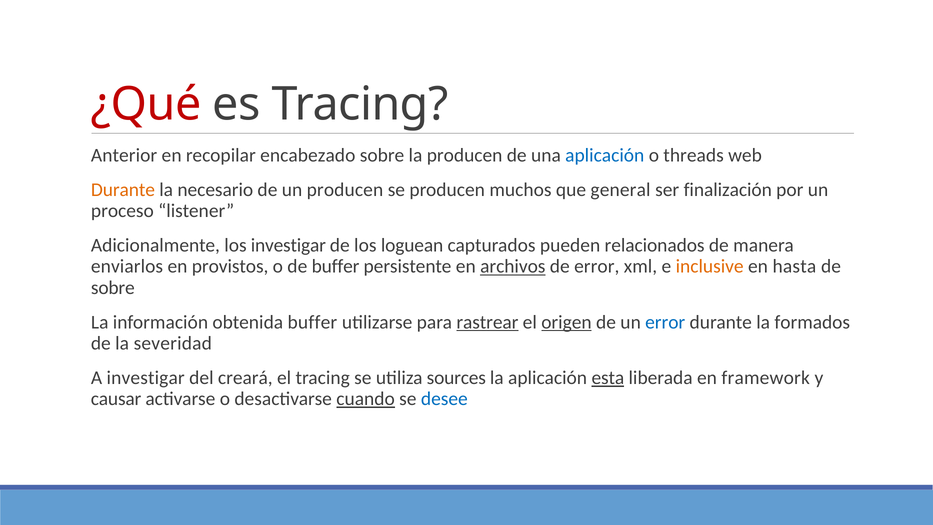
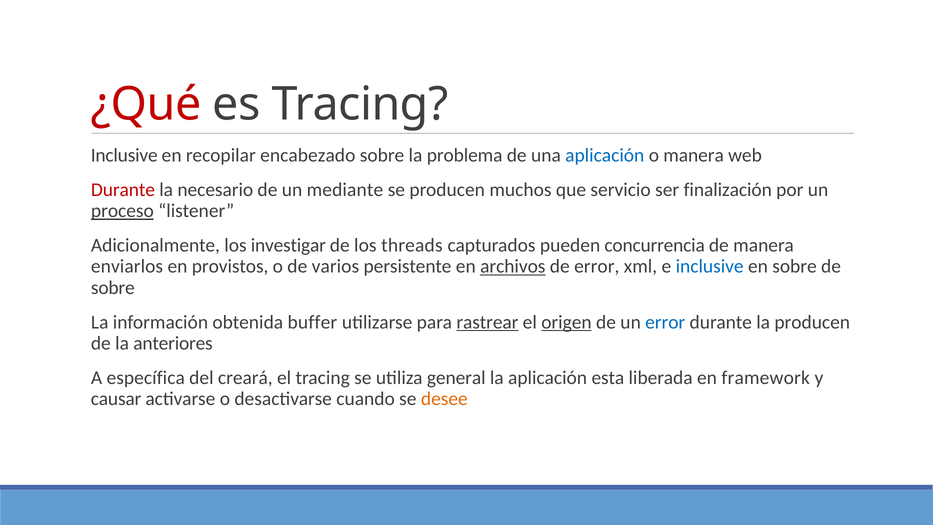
Anterior: Anterior -> Inclusive (124, 155)
la producen: producen -> problema (465, 155)
o threads: threads -> manera (694, 155)
Durante colour: orange -> red (123, 190)
un producen: producen -> mediante (345, 190)
general: general -> servicio (621, 190)
proceso underline: none -> present (122, 211)
loguean: loguean -> threads (412, 245)
relacionados: relacionados -> concurrencia (655, 245)
de buffer: buffer -> varios (335, 266)
inclusive colour: orange -> blue (710, 266)
en hasta: hasta -> sobre (795, 266)
la formados: formados -> producen (812, 322)
severidad: severidad -> anteriores (173, 343)
A investigar: investigar -> específica (146, 378)
sources: sources -> general (456, 378)
esta underline: present -> none (608, 378)
cuando underline: present -> none (366, 399)
desee colour: blue -> orange (444, 399)
